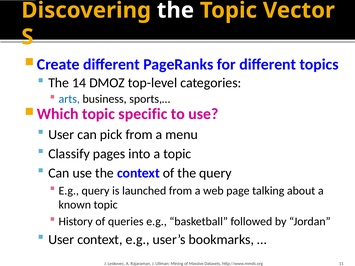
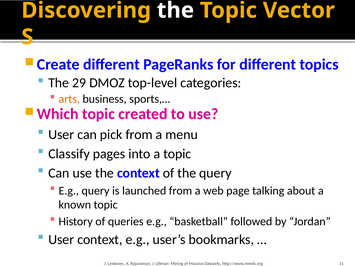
14: 14 -> 29 (79, 83)
arts colour: blue -> orange (69, 99)
specific: specific -> created (143, 114)
